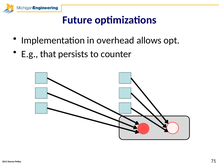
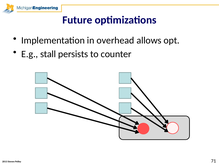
that: that -> stall (48, 54)
